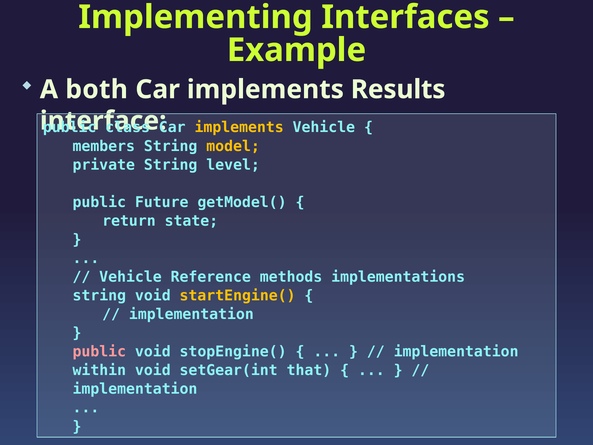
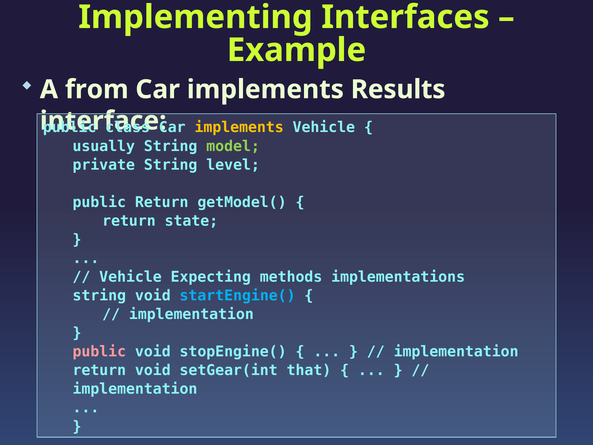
both: both -> from (97, 89)
members: members -> usually (104, 146)
model colour: yellow -> light green (233, 146)
public Future: Future -> Return (162, 202)
Reference: Reference -> Expecting (211, 277)
startEngine( colour: yellow -> light blue (238, 295)
within: within -> return (99, 370)
